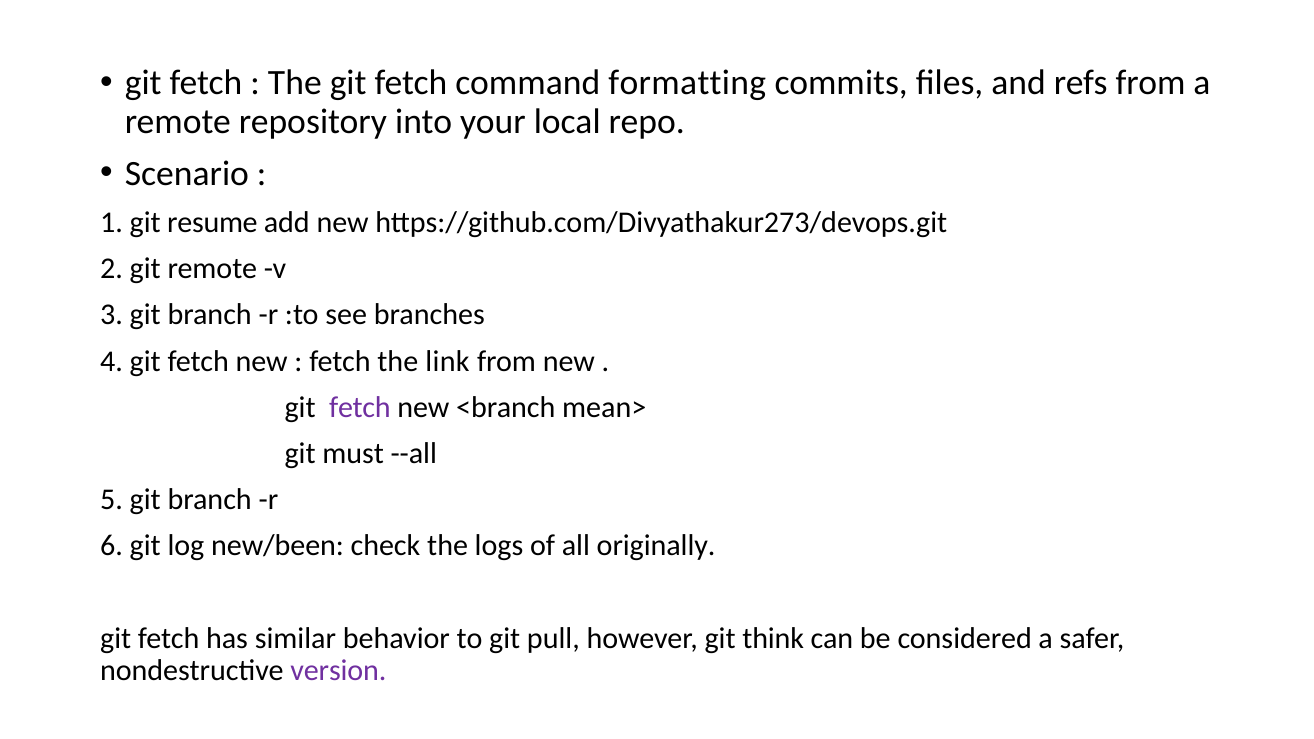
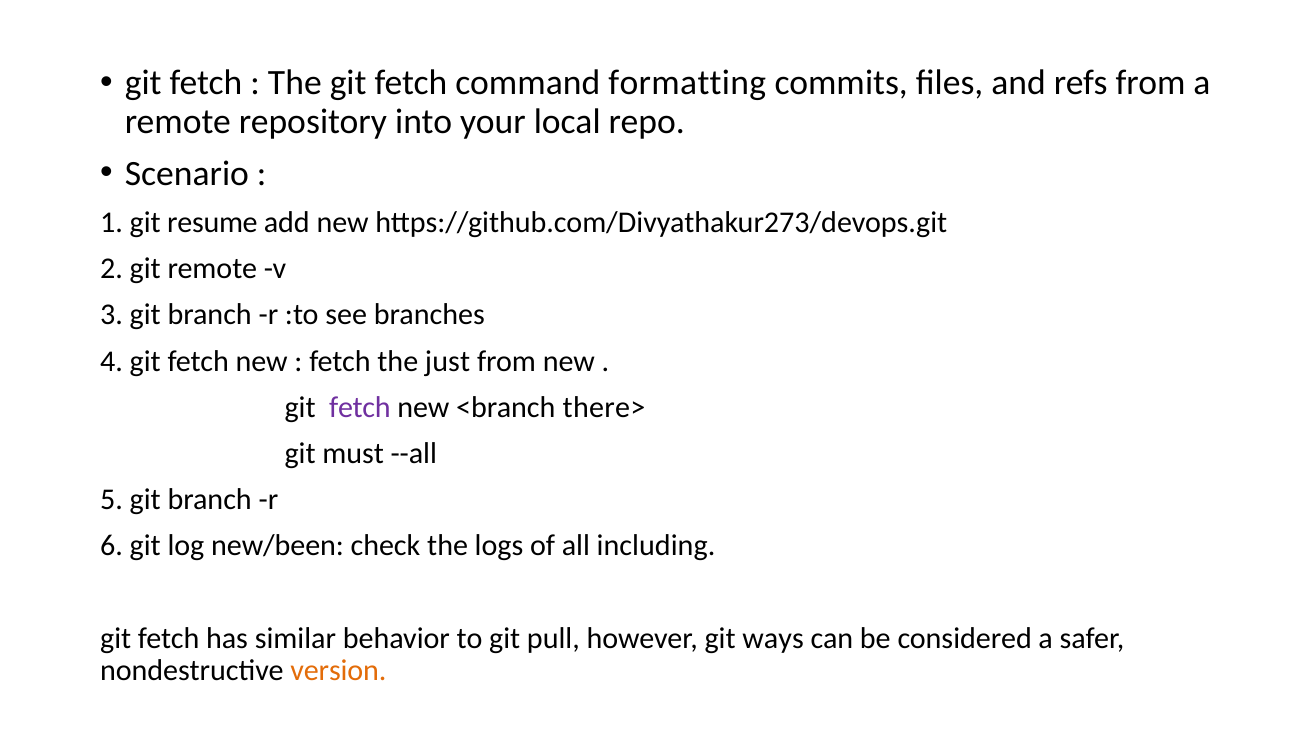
link: link -> just (448, 361)
mean>: mean> -> there> (604, 407)
originally: originally -> including (656, 546)
think: think -> ways (773, 638)
version colour: purple -> orange (338, 671)
